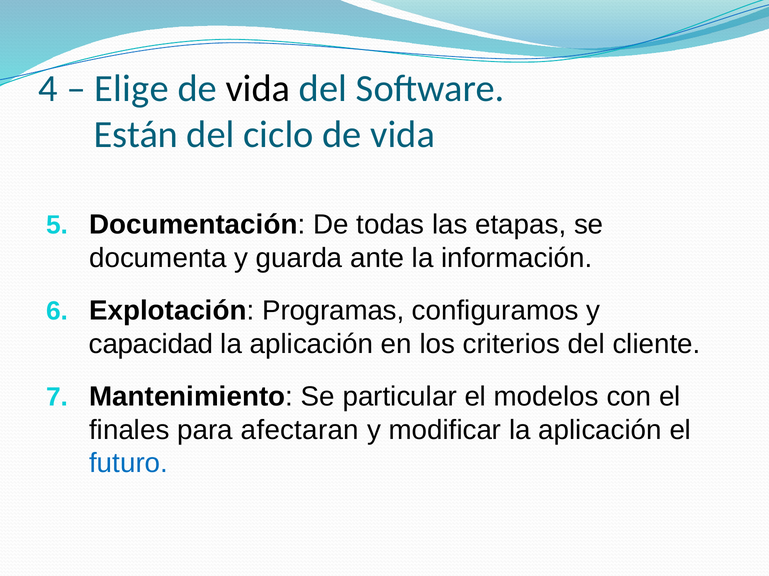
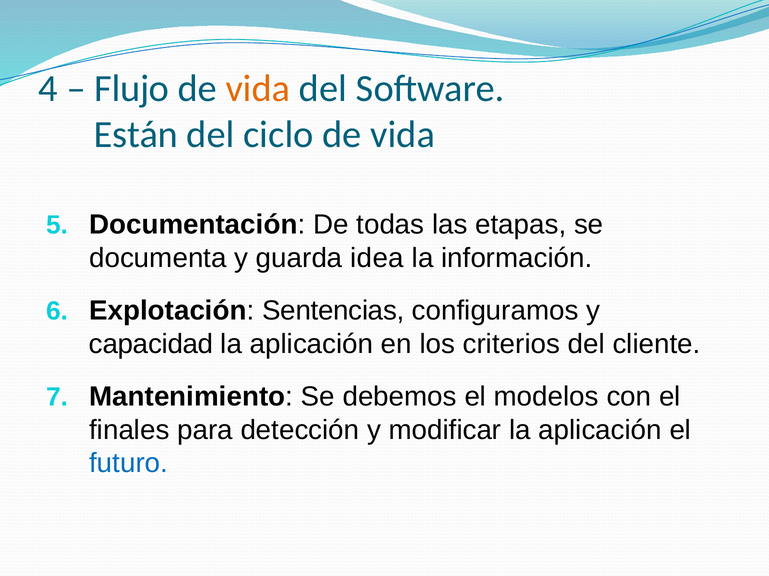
Elige: Elige -> Flujo (132, 89)
vida colour: black -> orange (258, 89)
ante: ante -> idea (377, 258)
Programas: Programas -> Sentencias (333, 311)
particular: particular -> debemos (400, 397)
afectaran: afectaran -> detección (300, 430)
